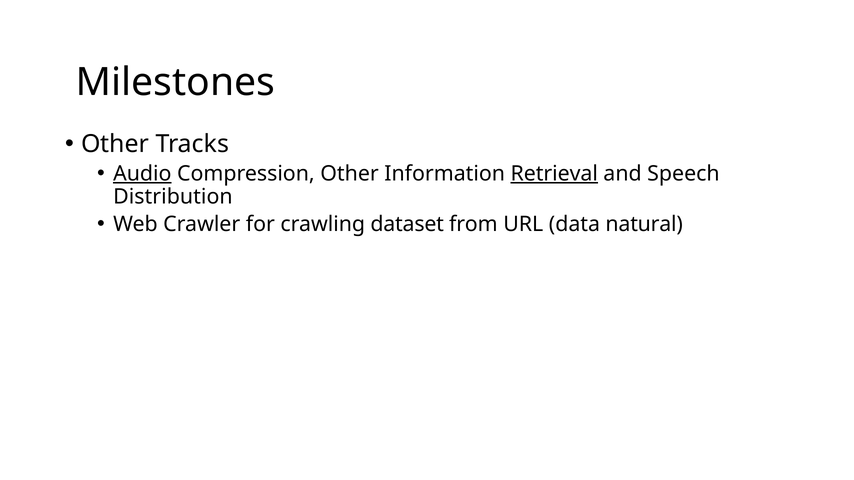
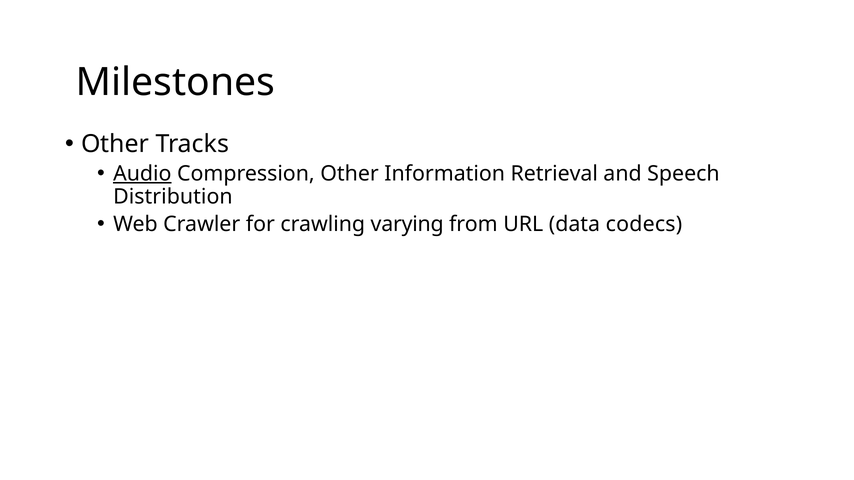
Retrieval underline: present -> none (554, 174)
dataset: dataset -> varying (407, 224)
natural: natural -> codecs (644, 224)
